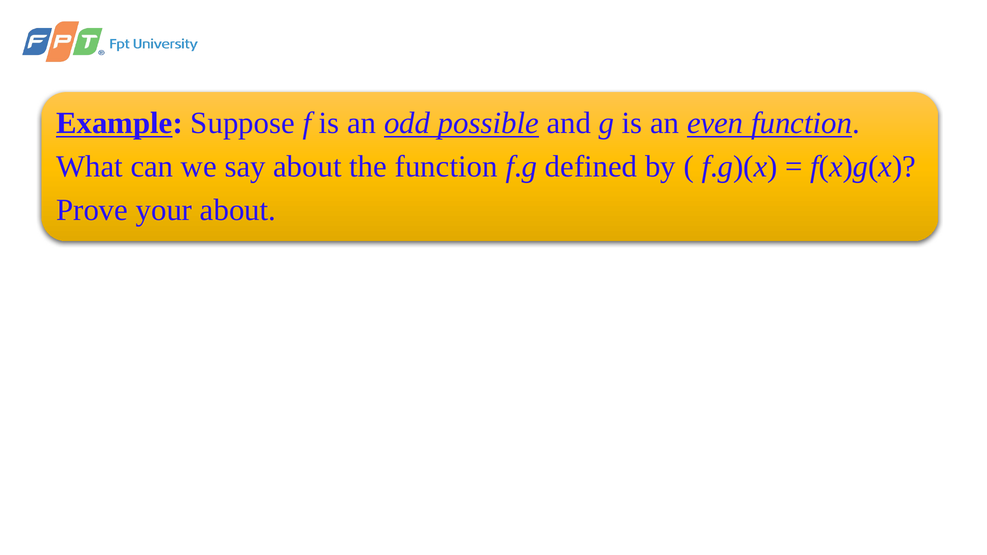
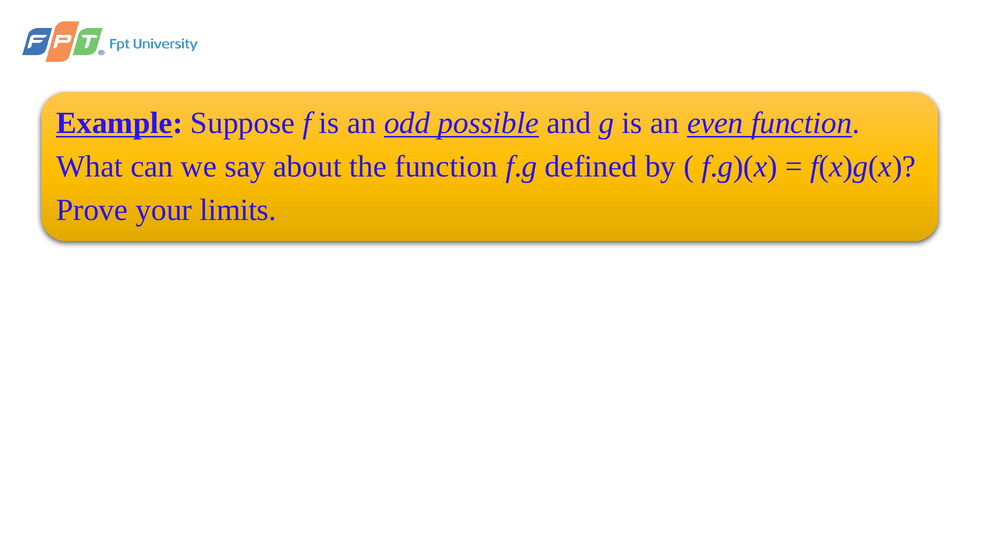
your about: about -> limits (238, 210)
